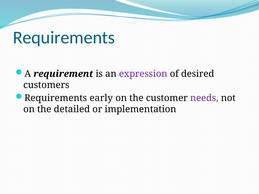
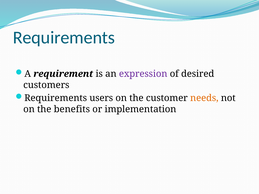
early: early -> users (101, 98)
needs colour: purple -> orange (204, 98)
detailed: detailed -> benefits (72, 109)
